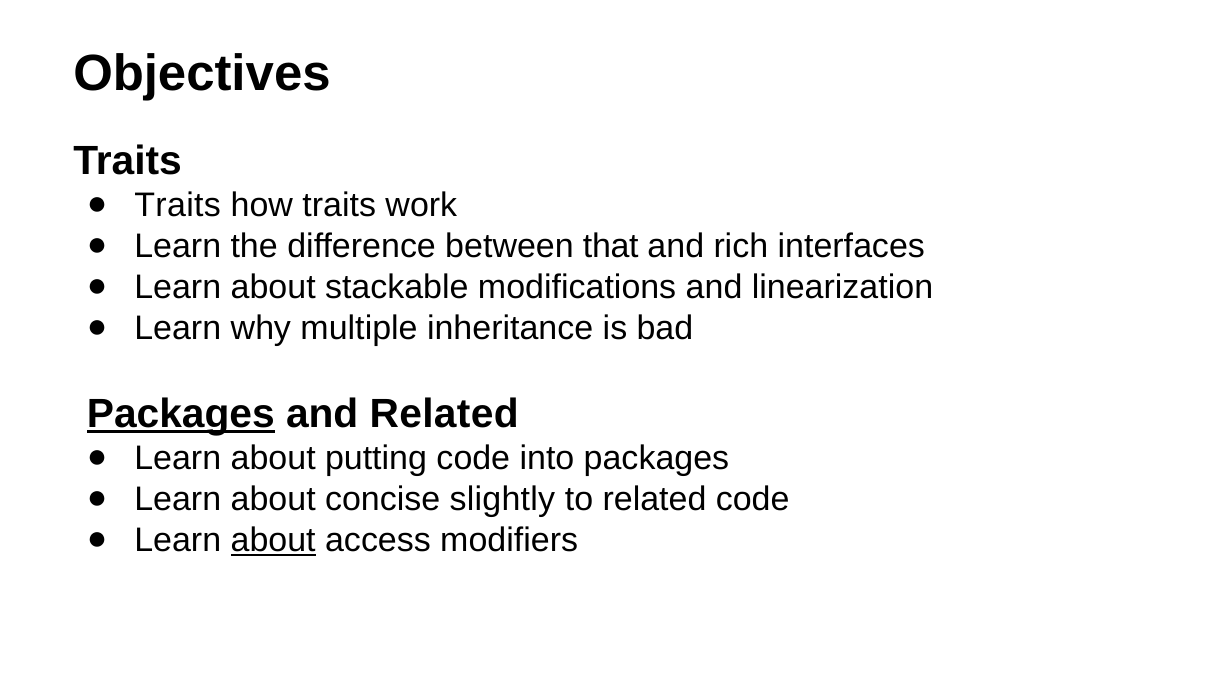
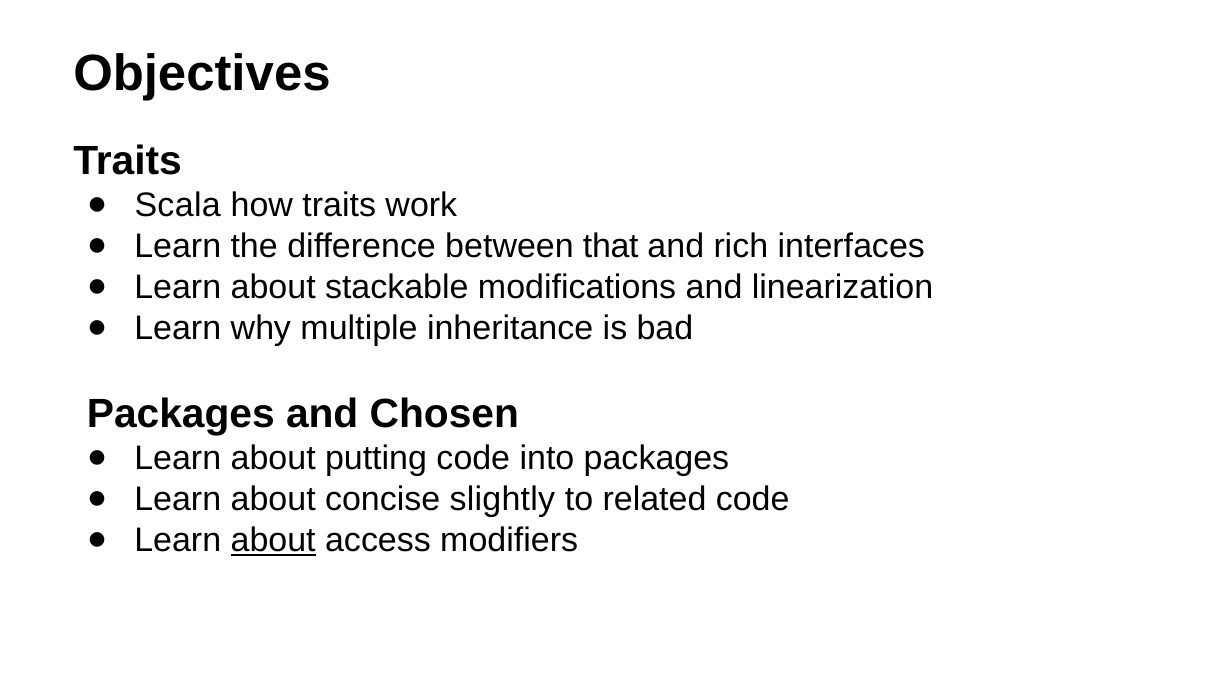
Traits: Traits -> Scala (178, 205)
Packages underline: present -> none (181, 414)
and Related: Related -> Chosen (444, 414)
